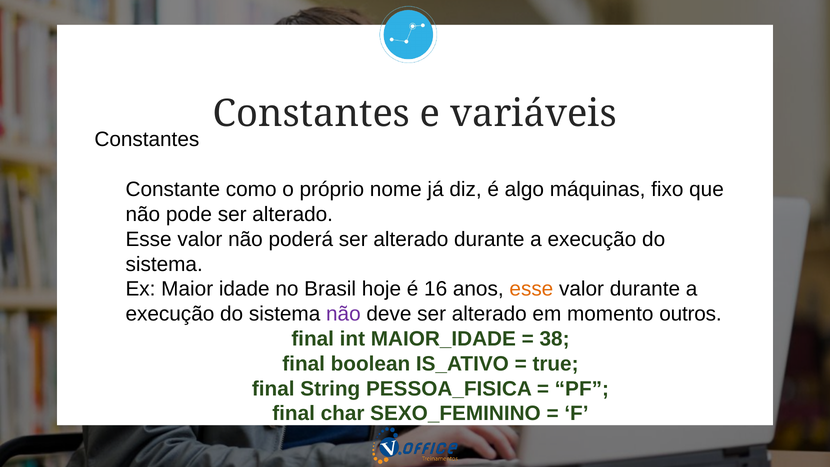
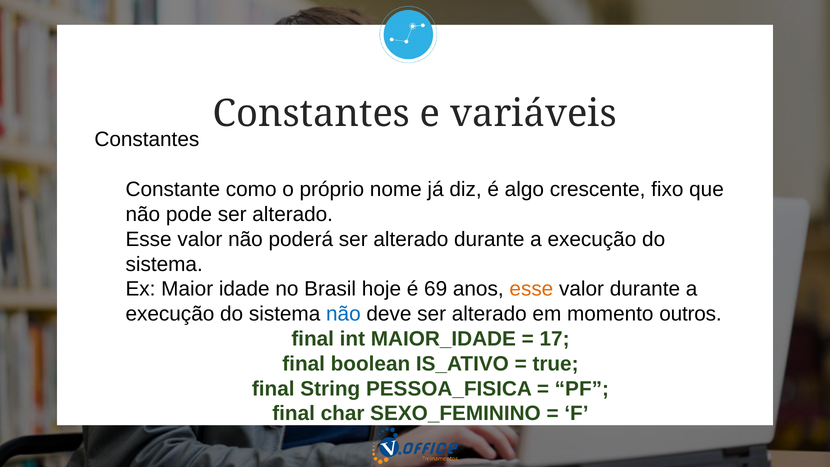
máquinas: máquinas -> crescente (598, 189)
16: 16 -> 69 (436, 289)
não colour: purple -> blue (343, 314)
38: 38 -> 17 (555, 339)
